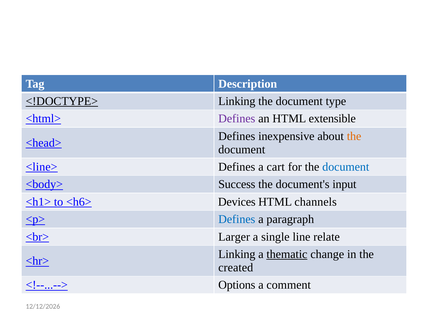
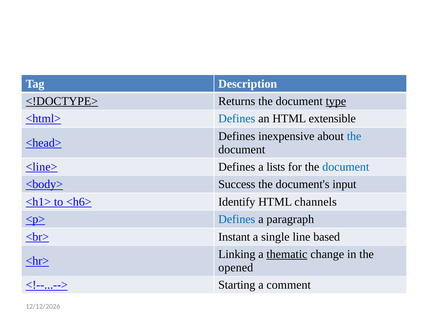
<!DOCTYPE> Linking: Linking -> Returns (237, 101)
type underline: none -> present (336, 101)
Defines colour: purple -> blue (237, 119)
the colour: orange -> blue (354, 136)
cart: cart -> lists (276, 167)
Devices: Devices -> Identify (237, 202)
Larger: Larger -> Instant (234, 237)
relate: relate -> based (327, 237)
created: created -> opened (236, 268)
Options: Options -> Starting (237, 285)
